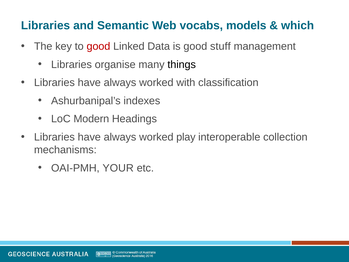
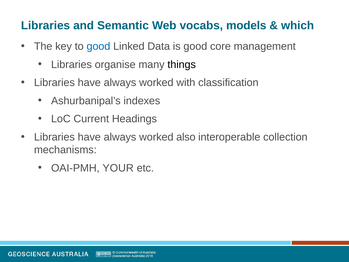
good colour: red -> blue (98, 46)
stuff: stuff -> core (220, 46)
Modern: Modern -> Current (91, 119)
play: play -> also (186, 137)
